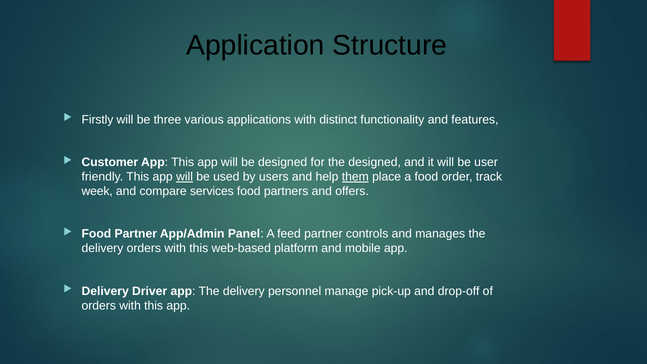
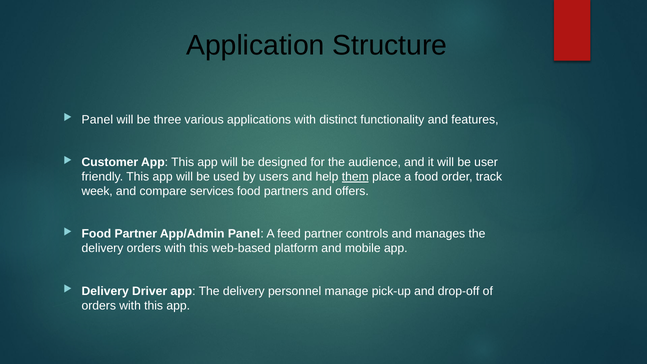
Firstly: Firstly -> Panel (97, 120)
the designed: designed -> audience (375, 162)
will underline: present -> none (185, 177)
